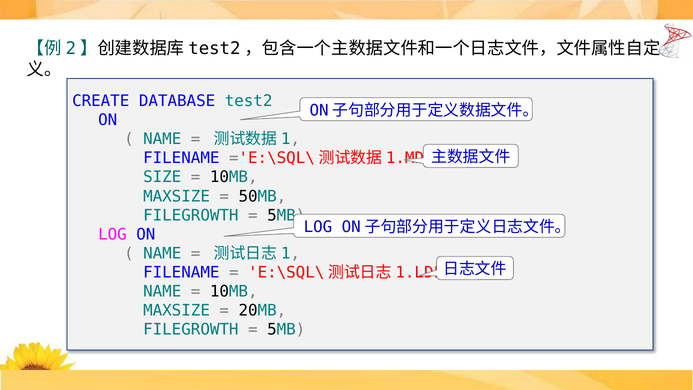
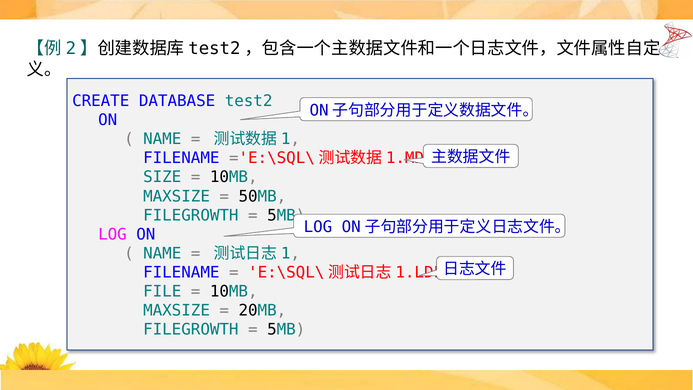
NAME: NAME -> FILE (162, 291)
